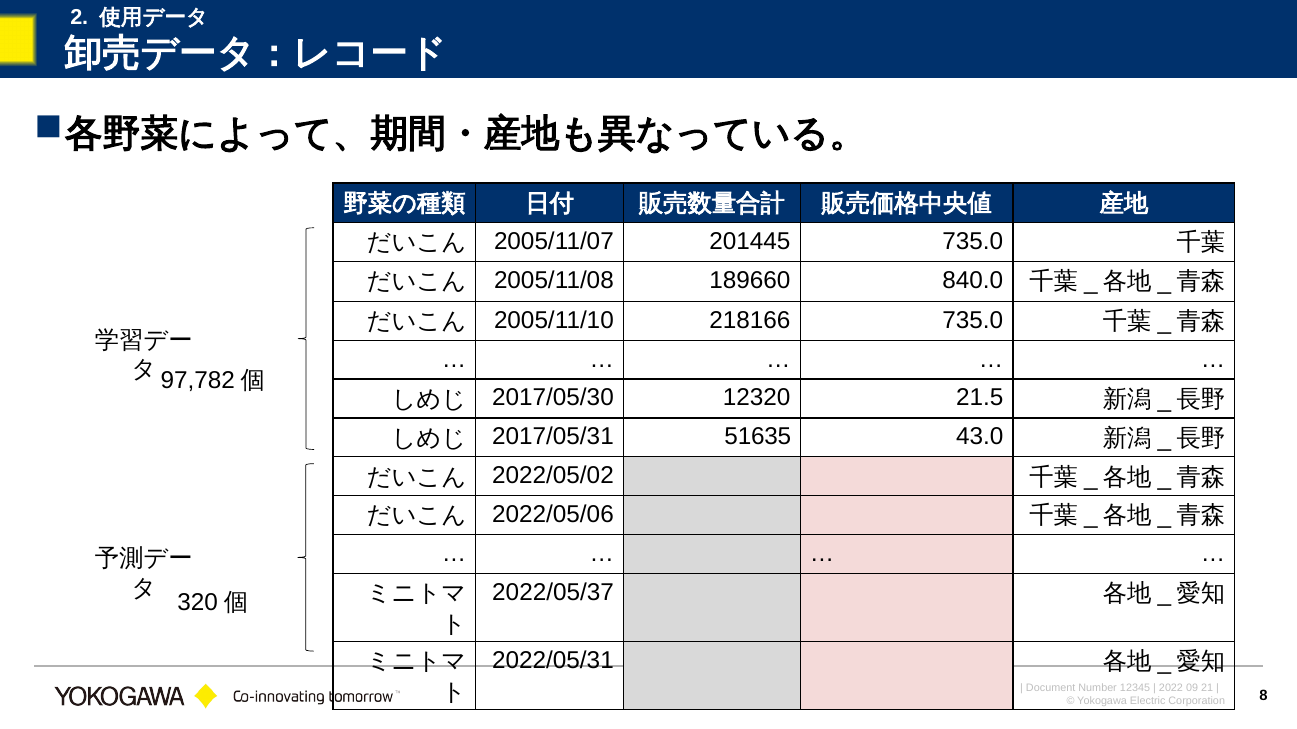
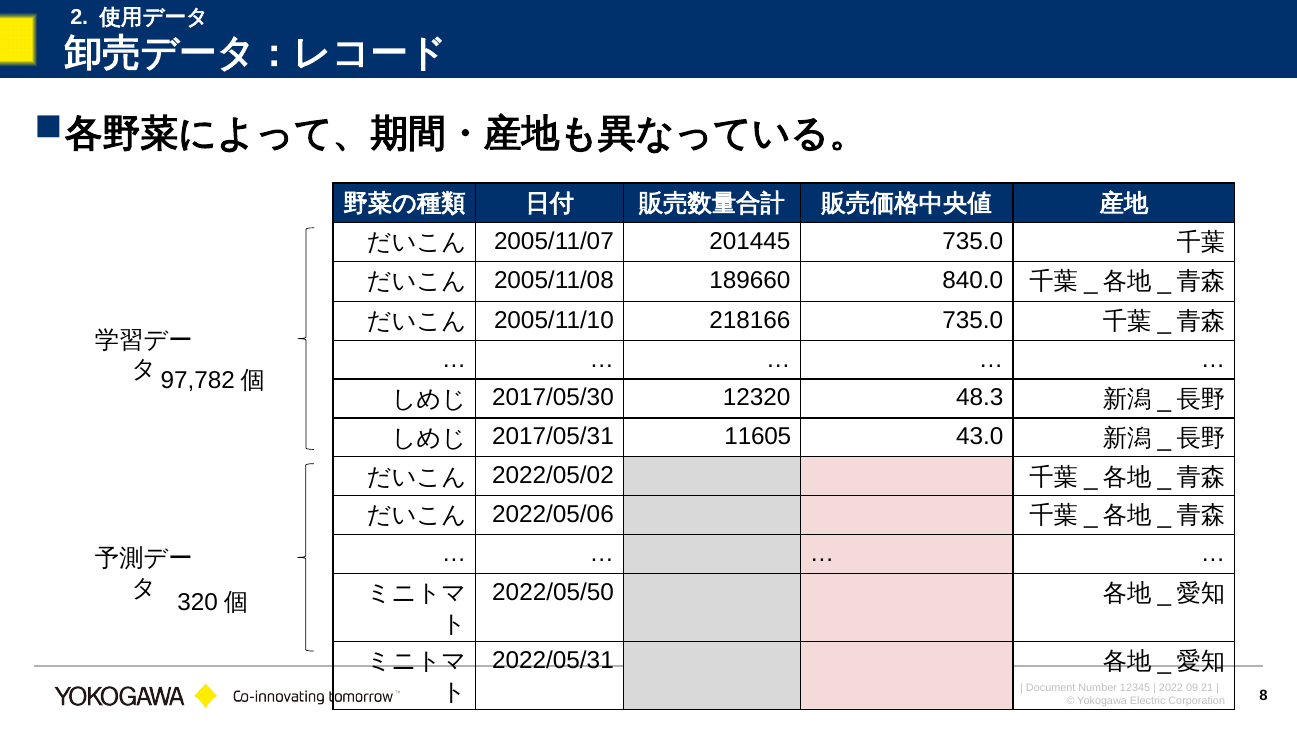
21.5: 21.5 -> 48.3 (980, 398)
51635: 51635 -> 11605 (758, 437)
2022/05/37: 2022/05/37 -> 2022/05/50 (553, 593)
